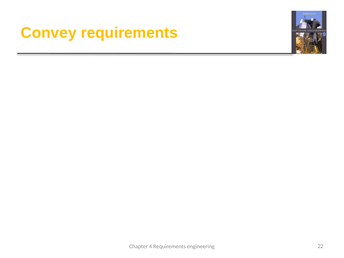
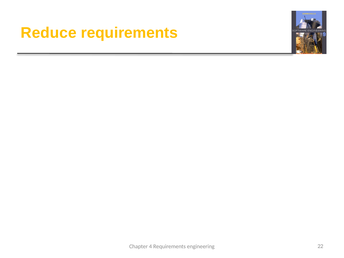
Convey: Convey -> Reduce (49, 33)
